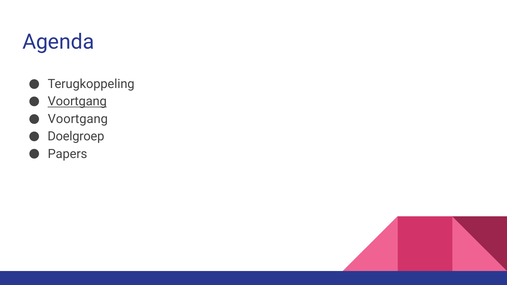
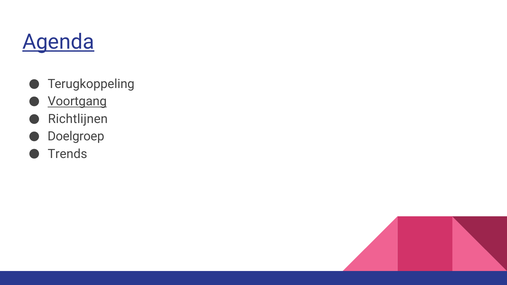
Agenda underline: none -> present (58, 42)
Voortgang: Voortgang -> Richtlijnen (78, 119)
Papers: Papers -> Trends (67, 154)
